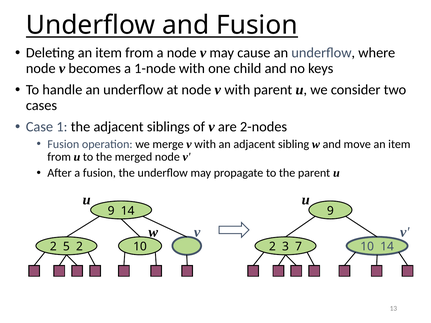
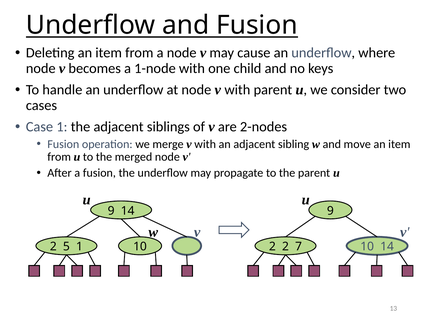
5 2: 2 -> 1 (79, 247)
2 3: 3 -> 2 (285, 247)
